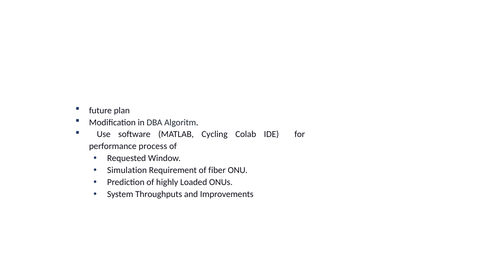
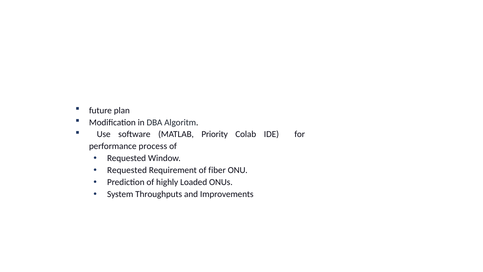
Cycling: Cycling -> Priority (215, 134)
Simulation: Simulation -> Requested (127, 170)
